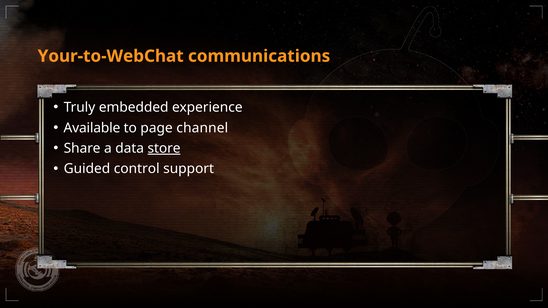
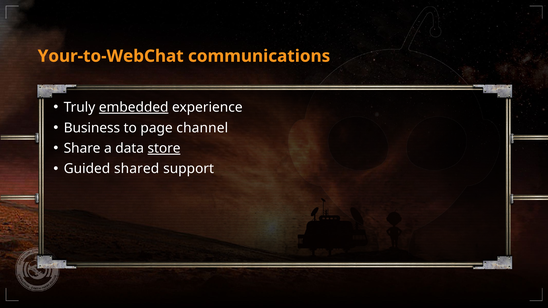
embedded underline: none -> present (134, 107)
Available: Available -> Business (92, 128)
control: control -> shared (137, 169)
